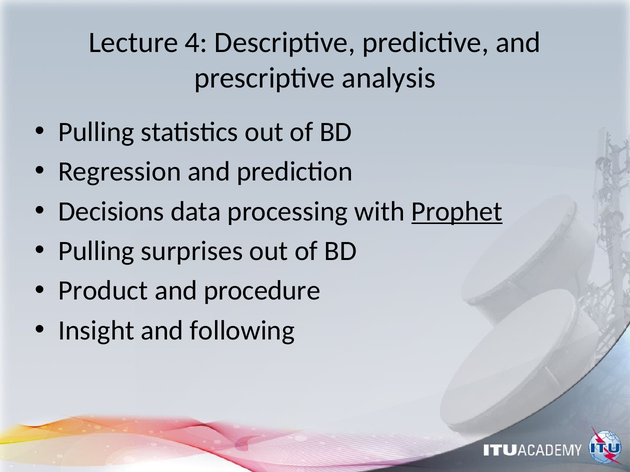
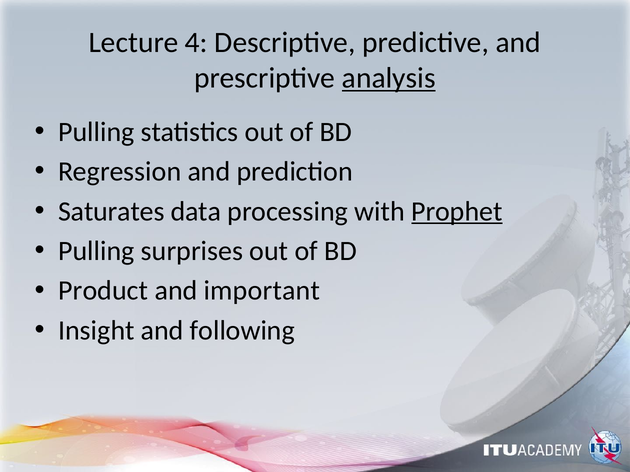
analysis underline: none -> present (389, 78)
Decisions: Decisions -> Saturates (111, 212)
procedure: procedure -> important (262, 291)
